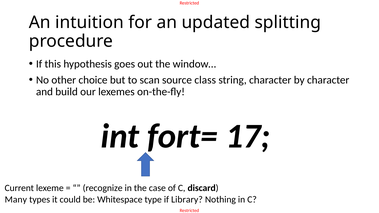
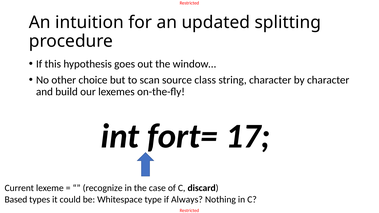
Many: Many -> Based (16, 200)
Library: Library -> Always (187, 200)
